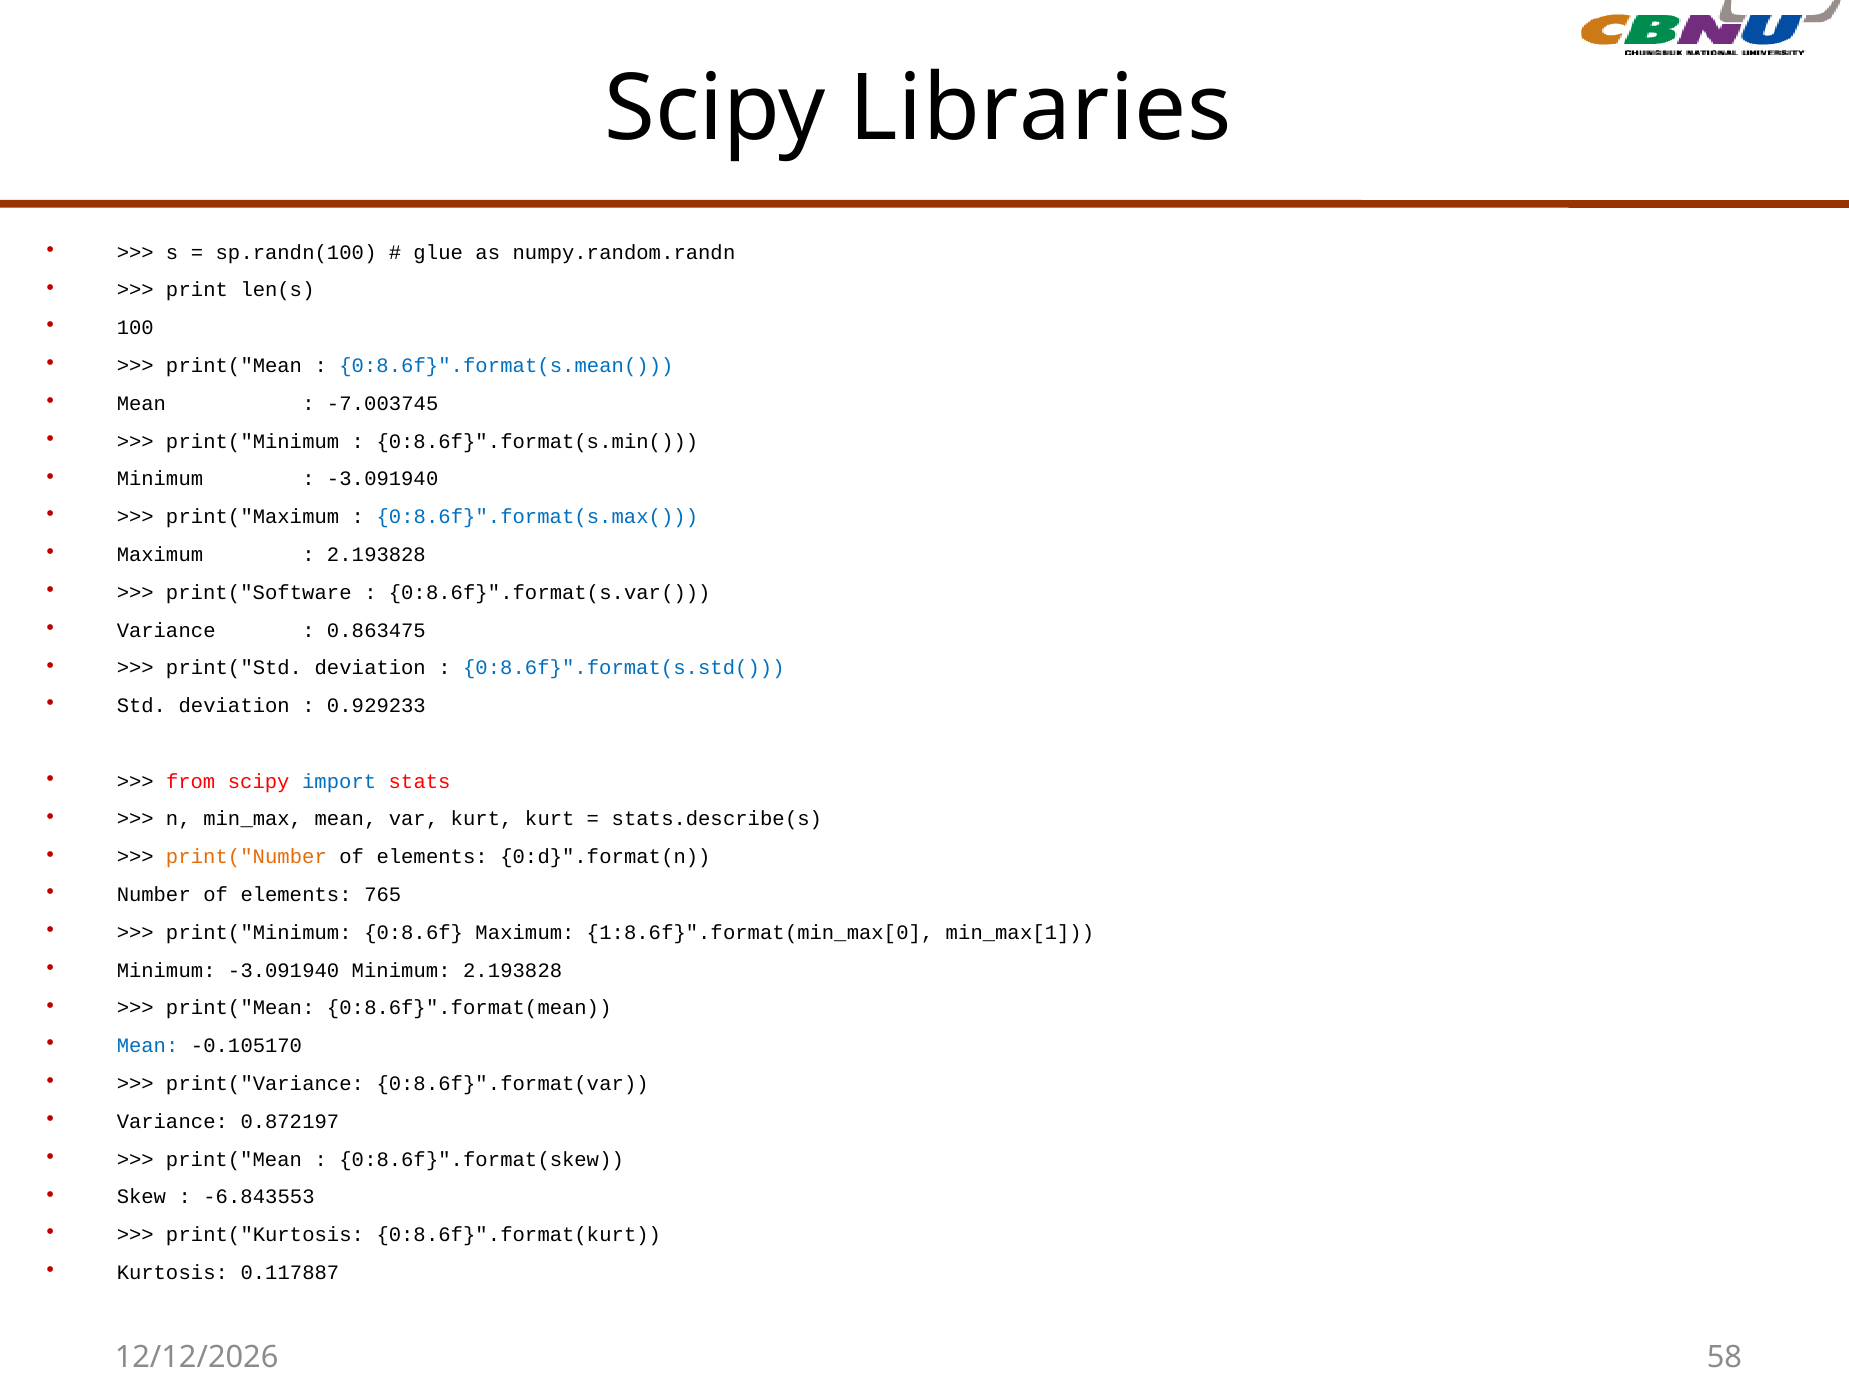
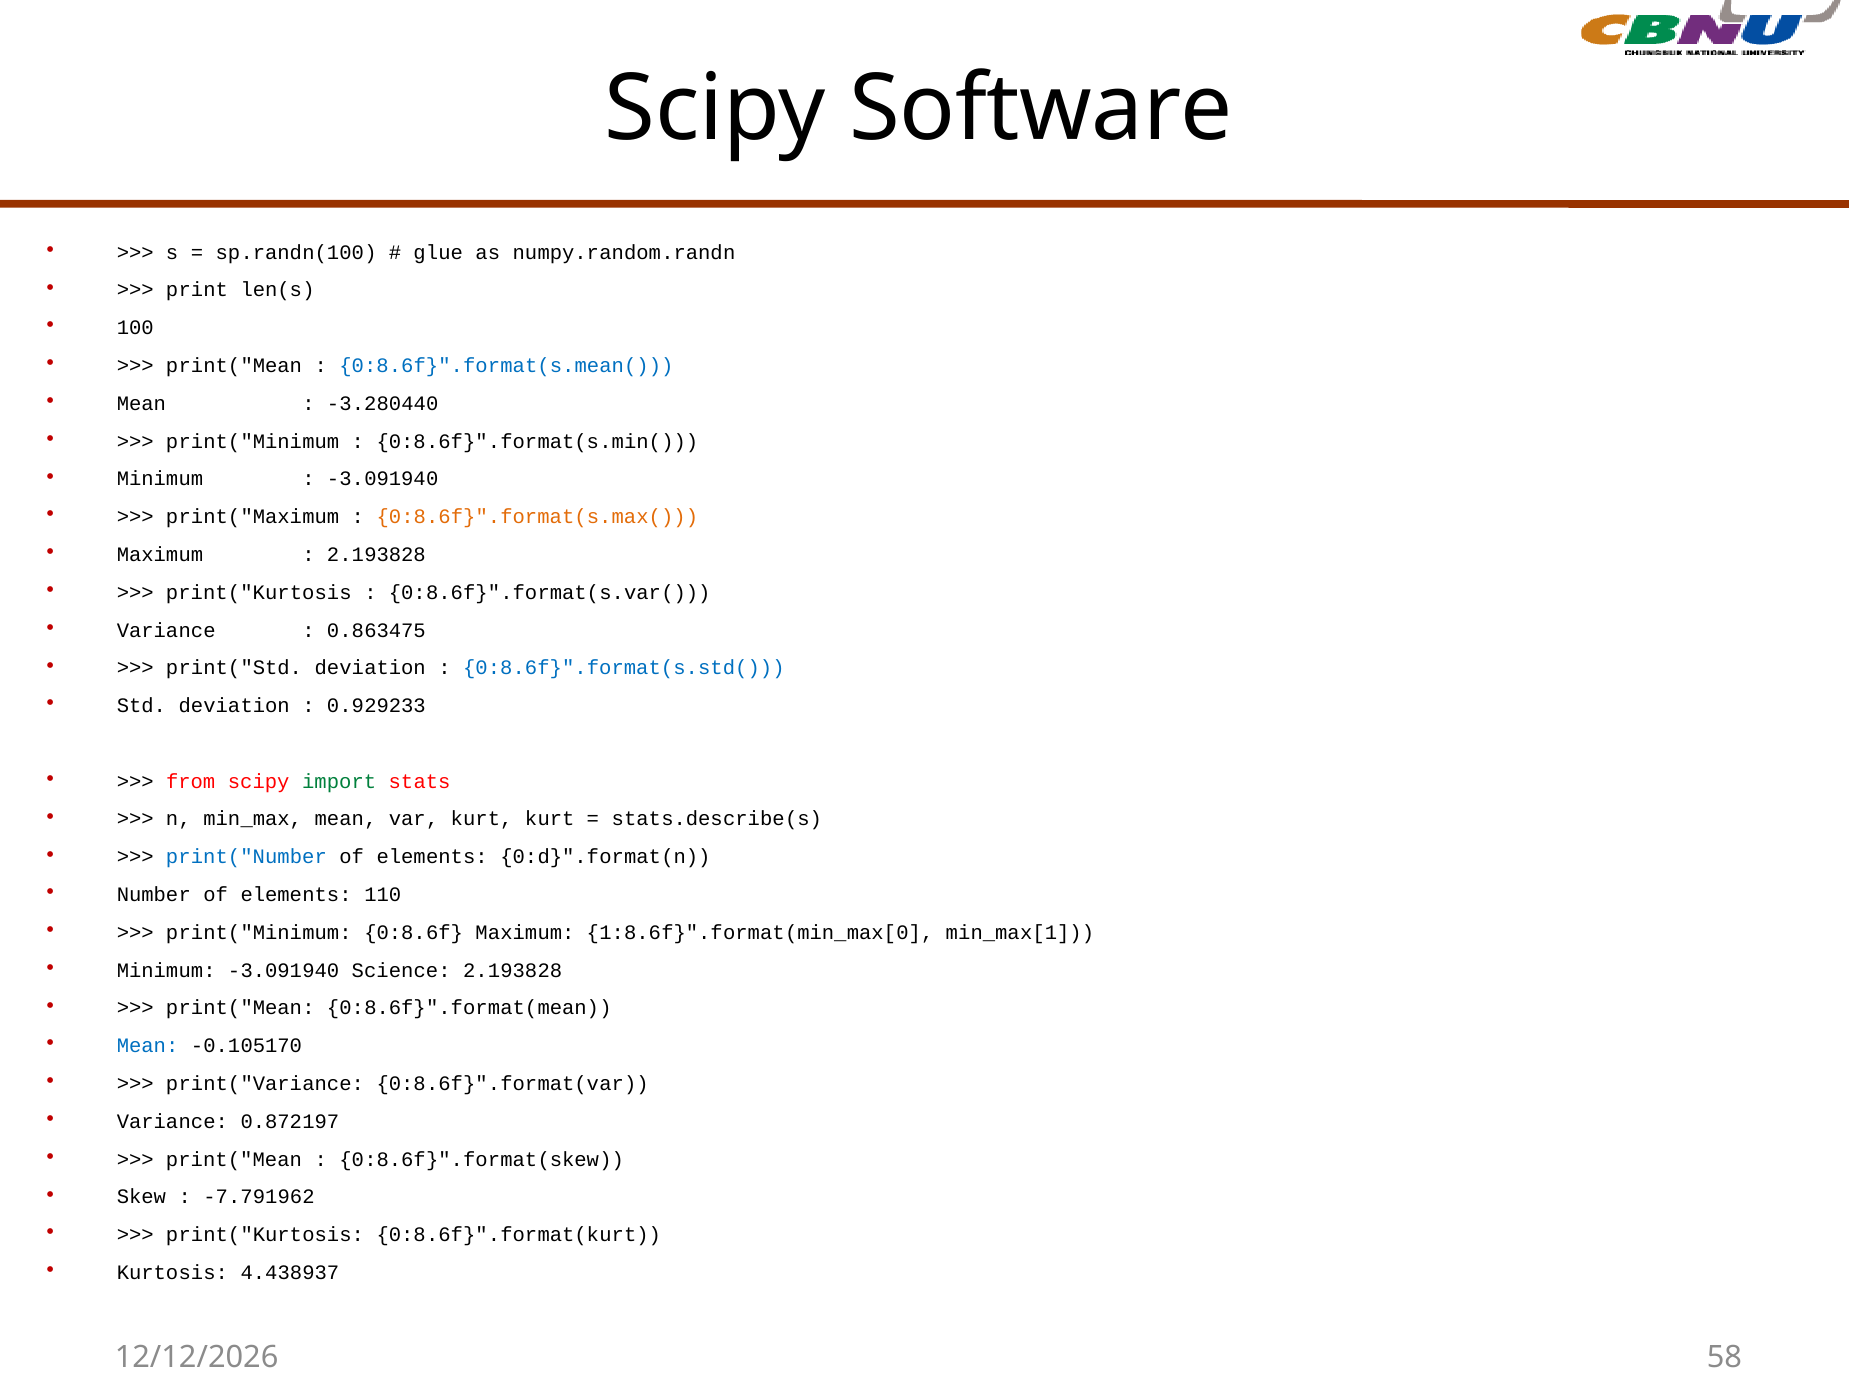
Libraries: Libraries -> Software (1041, 109)
-7.003745: -7.003745 -> -3.280440 (383, 403)
0:8.6f}".format(s.max( colour: blue -> orange (537, 517)
print("Software: print("Software -> print("Kurtosis (259, 592)
import colour: blue -> green (339, 781)
print("Number colour: orange -> blue (246, 857)
765: 765 -> 110 (383, 895)
-3.091940 Minimum: Minimum -> Science (401, 970)
-6.843553: -6.843553 -> -7.791962 (259, 1197)
0.117887: 0.117887 -> 4.438937 (290, 1272)
